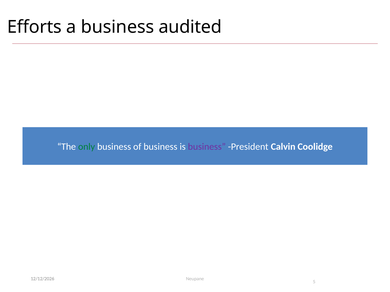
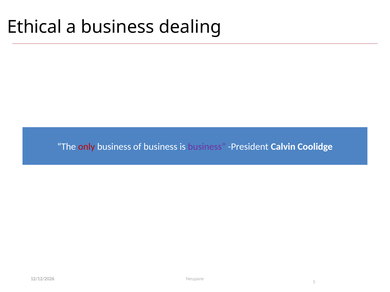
Efforts: Efforts -> Ethical (34, 27)
audited: audited -> dealing (190, 27)
only colour: green -> red (87, 147)
